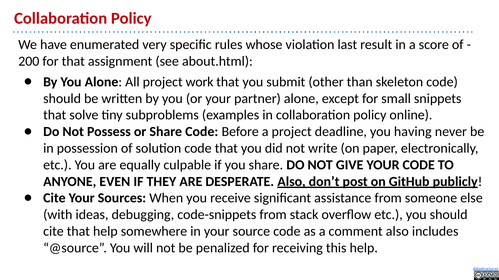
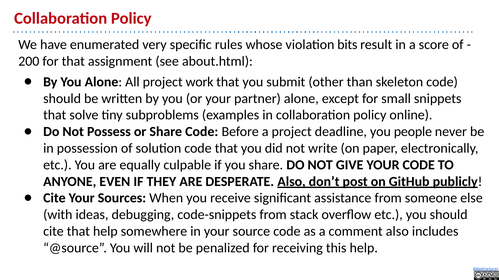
last: last -> bits (347, 45)
having: having -> people (413, 132)
